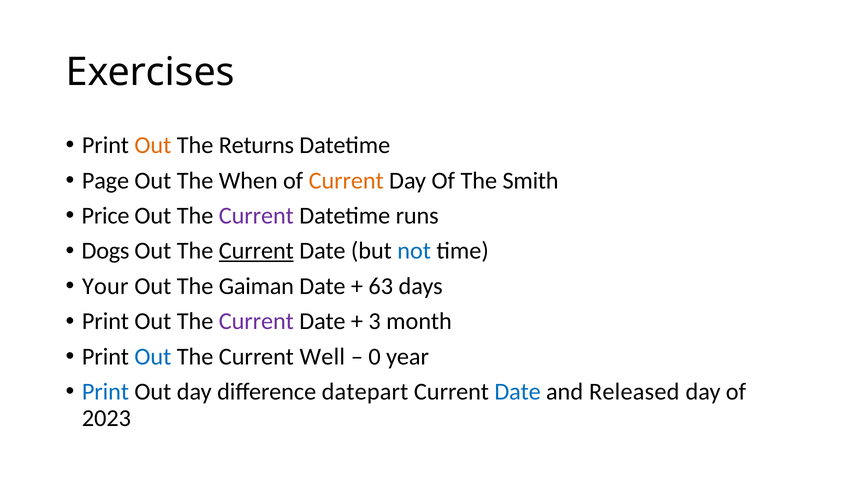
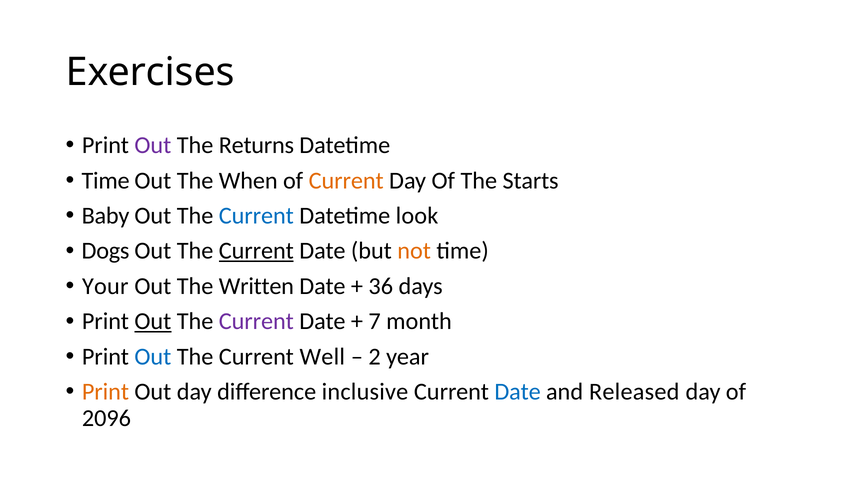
Out colour: orange -> purple (153, 145)
Page: Page -> Time (106, 180)
Smith: Smith -> Starts (531, 180)
Price: Price -> Baby (106, 216)
Current colour: purple -> blue (256, 216)
runs: runs -> look (417, 216)
not colour: blue -> orange (414, 251)
Gaiman: Gaiman -> Written (256, 286)
63: 63 -> 36 (381, 286)
Out underline: none -> present (153, 321)
3: 3 -> 7 (375, 321)
0: 0 -> 2 (375, 356)
Print colour: blue -> orange (105, 392)
datepart: datepart -> inclusive (365, 392)
2023: 2023 -> 2096 (106, 418)
